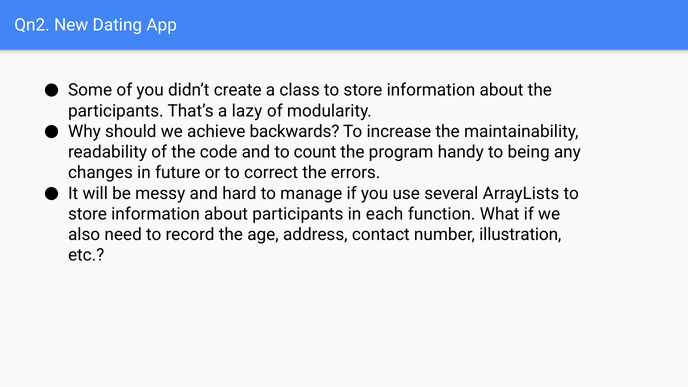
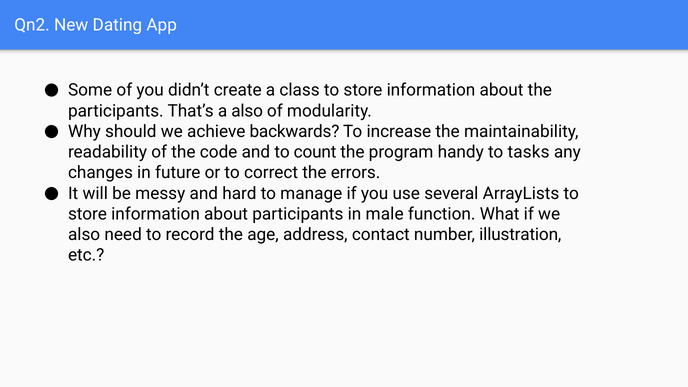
a lazy: lazy -> also (247, 111)
being: being -> tasks (529, 152)
each: each -> male (385, 214)
